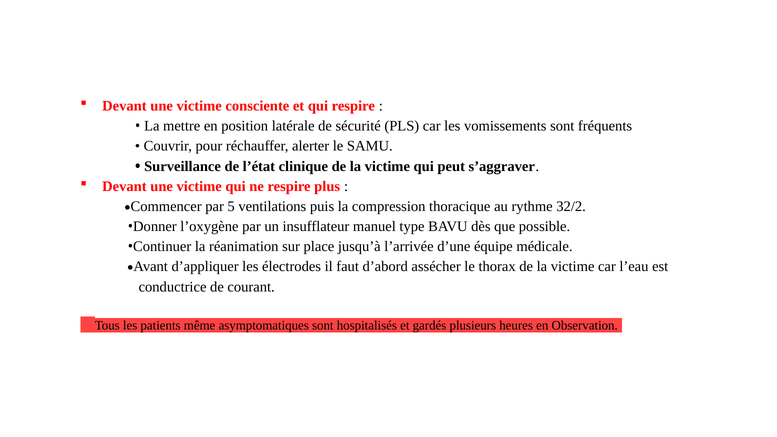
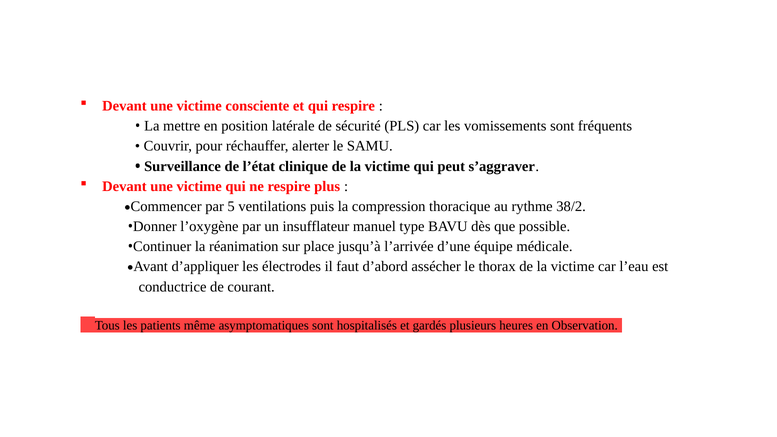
32/2: 32/2 -> 38/2 (571, 206)
